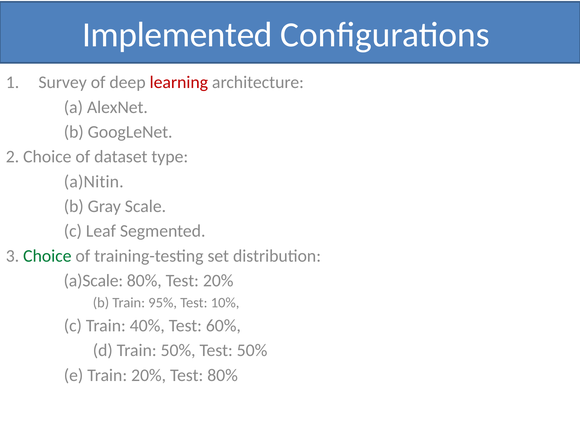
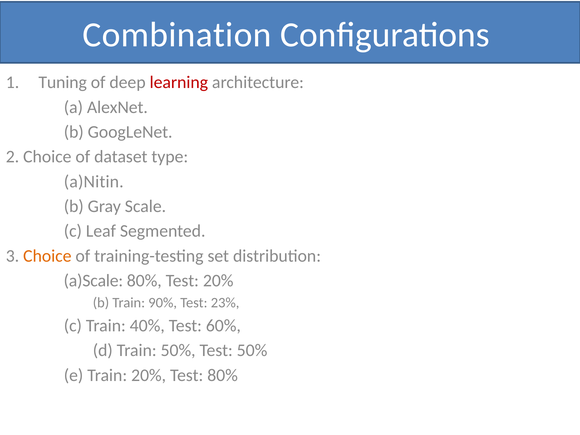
Implemented: Implemented -> Combination (177, 35)
Survey: Survey -> Tuning (63, 82)
Choice colour: green -> orange (47, 256)
95%: 95% -> 90% (163, 303)
10%: 10% -> 23% (225, 303)
